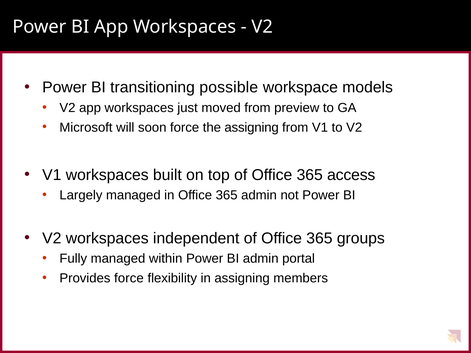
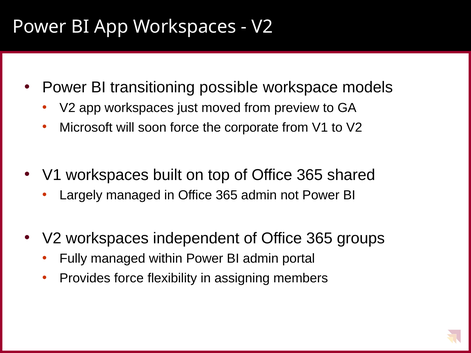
the assigning: assigning -> corporate (252, 128)
access: access -> shared (351, 175)
